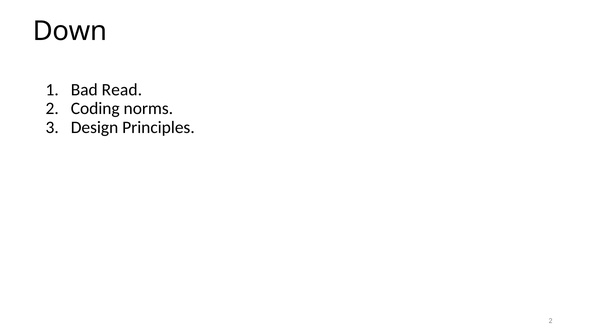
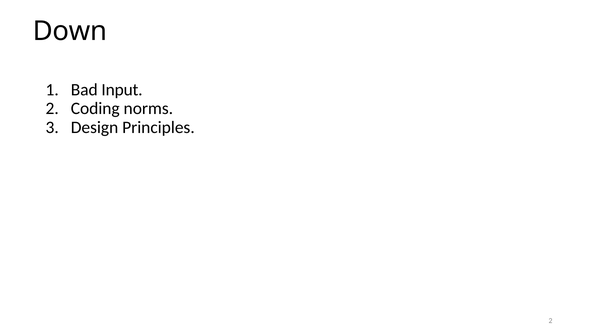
Read: Read -> Input (122, 90)
